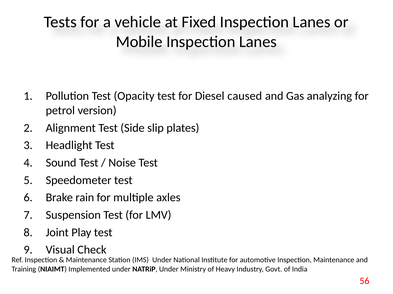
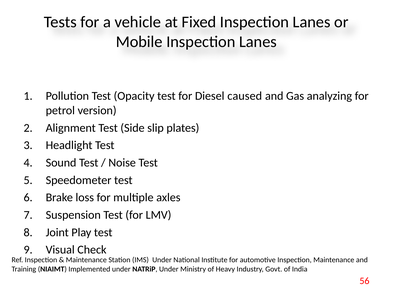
rain: rain -> loss (85, 198)
